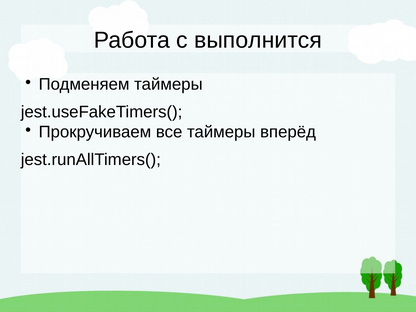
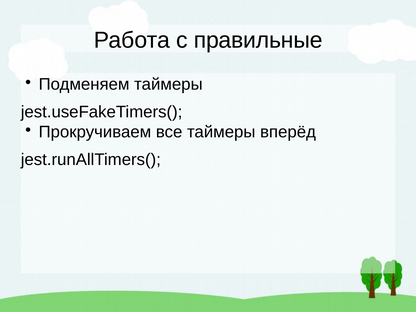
выполнится: выполнится -> правильные (258, 40)
